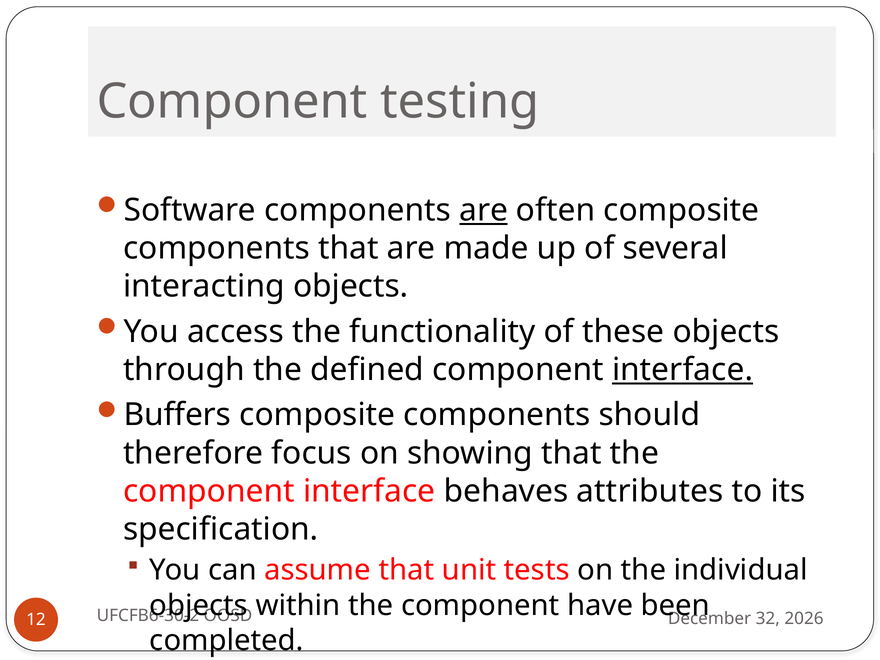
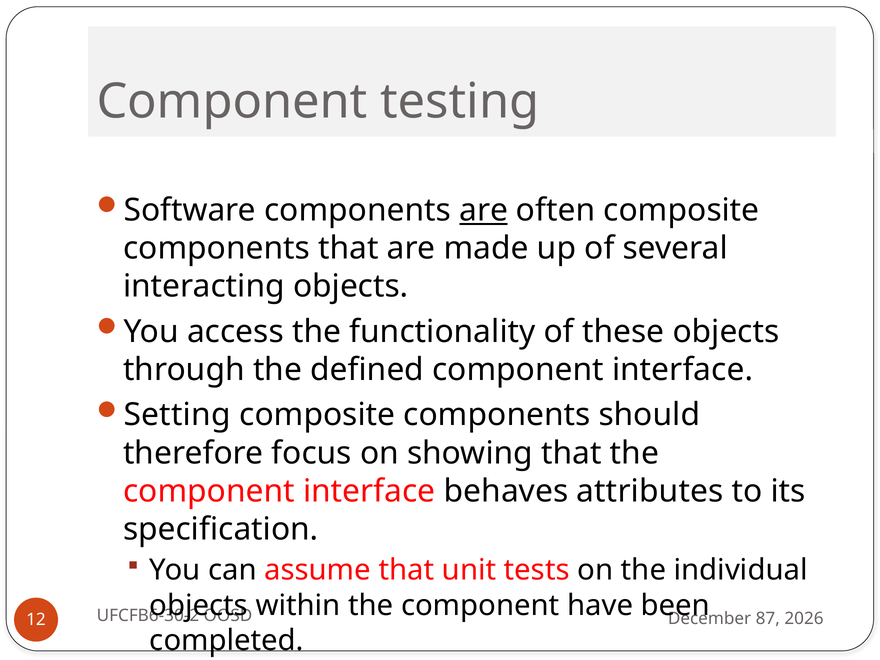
interface underline: present -> none (683, 370)
Buffers: Buffers -> Setting (177, 415)
32: 32 -> 87 (768, 619)
